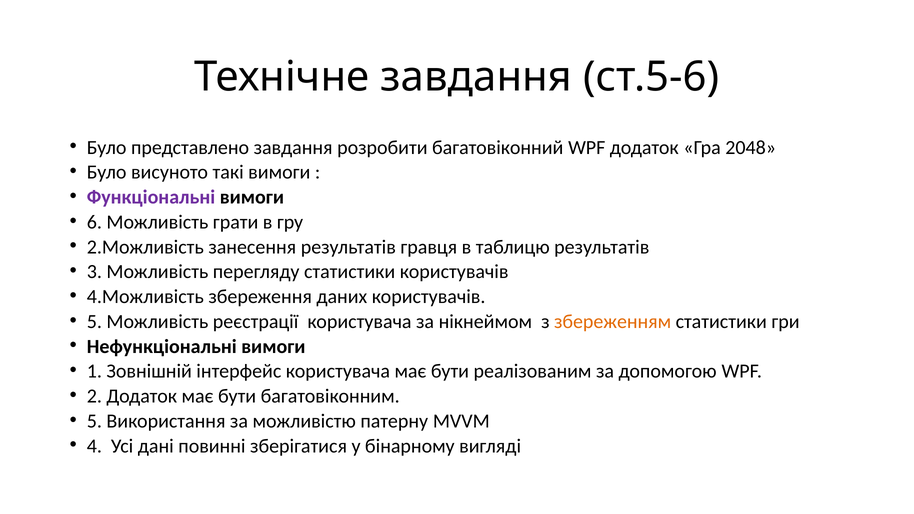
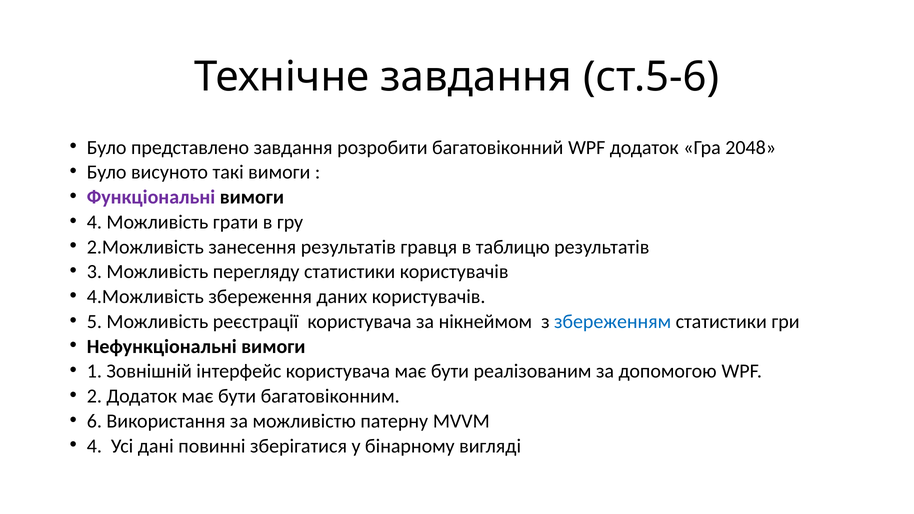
6: 6 -> 4 (94, 222)
збереженням colour: orange -> blue (613, 322)
5: 5 -> 6 (94, 421)
